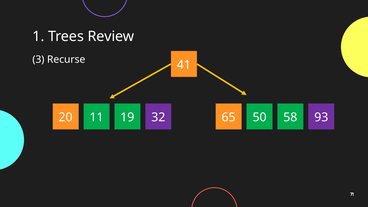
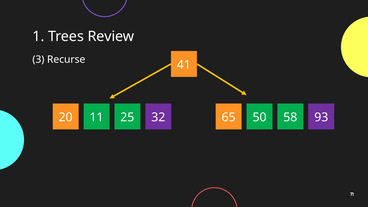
19: 19 -> 25 (127, 117)
